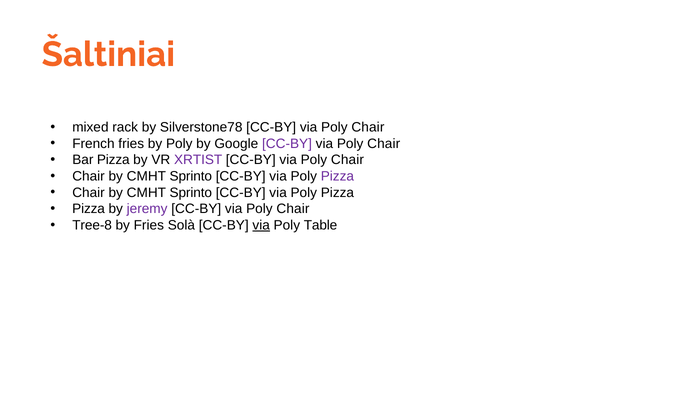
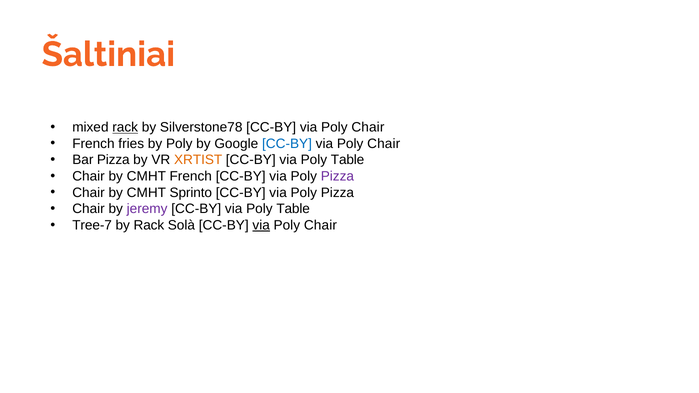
rack underline: none -> present (125, 127)
CC-BY colour: purple -> blue (287, 144)
XRTIST colour: purple -> orange (198, 160)
Chair: Chair -> Table (348, 160)
Sprinto: Sprinto -> French (191, 176)
Pizza: Pizza -> Chair (89, 209)
Chair: Chair -> Table (293, 209)
Tree-8: Tree-8 -> Tree-7 (92, 225)
by Fries: Fries -> Rack (149, 225)
Table: Table -> Chair (320, 225)
